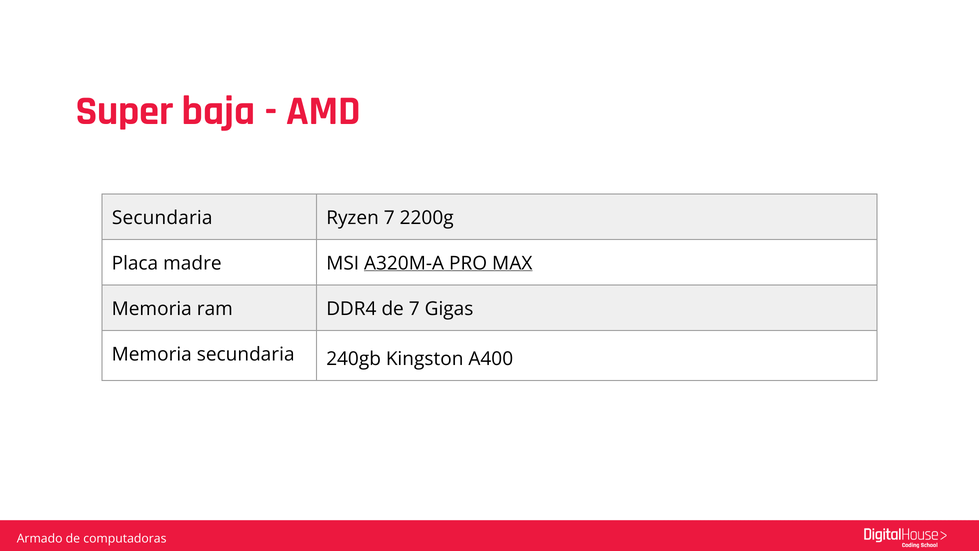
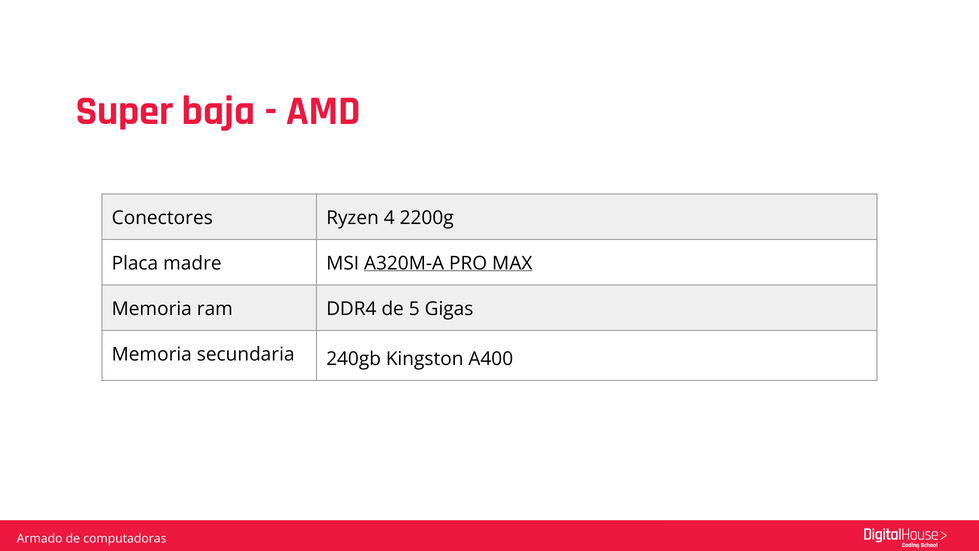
Secundaria: Secundaria -> Conectores (162, 218)
Ryzen 7: 7 -> 4 (389, 218)
de 7: 7 -> 5 (414, 309)
